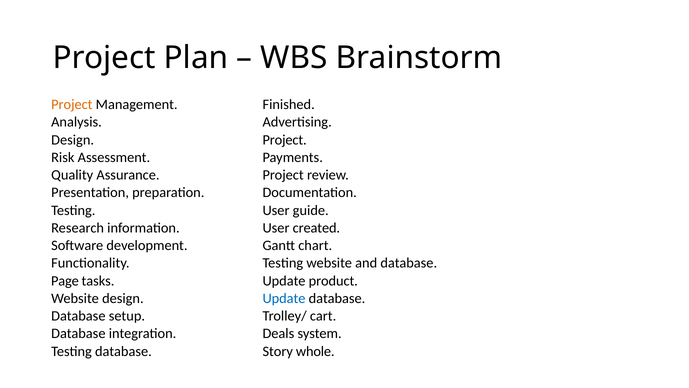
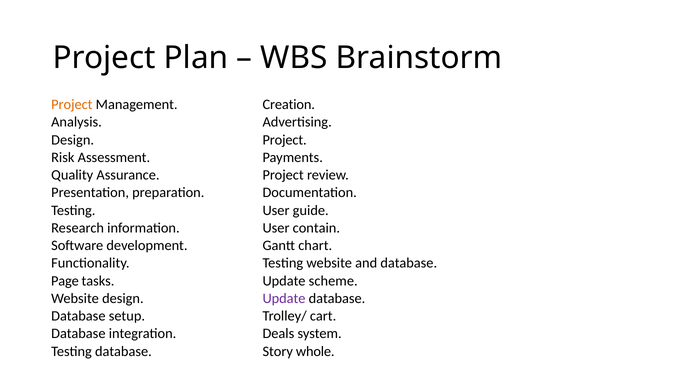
Finished: Finished -> Creation (289, 104)
created: created -> contain (316, 228)
product: product -> scheme (333, 280)
Update colour: blue -> purple (284, 298)
